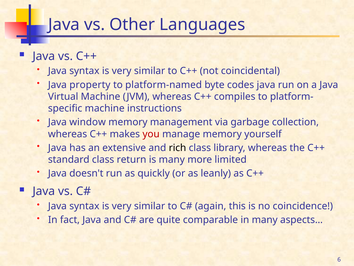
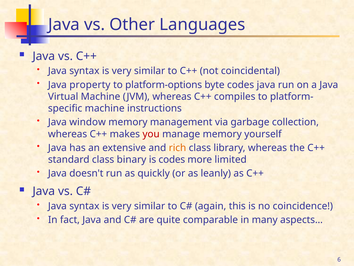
platform-named: platform-named -> platform-options (164, 85)
rich colour: black -> orange (177, 148)
return: return -> binary (132, 159)
is many: many -> codes (172, 159)
